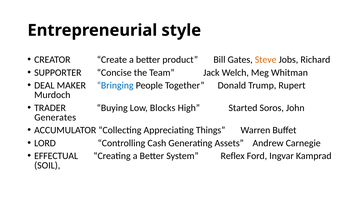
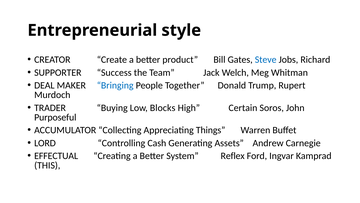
Steve colour: orange -> blue (266, 60)
Concise: Concise -> Success (114, 72)
Started: Started -> Certain (243, 108)
Generates: Generates -> Purposeful (55, 117)
SOIL: SOIL -> THIS (47, 165)
